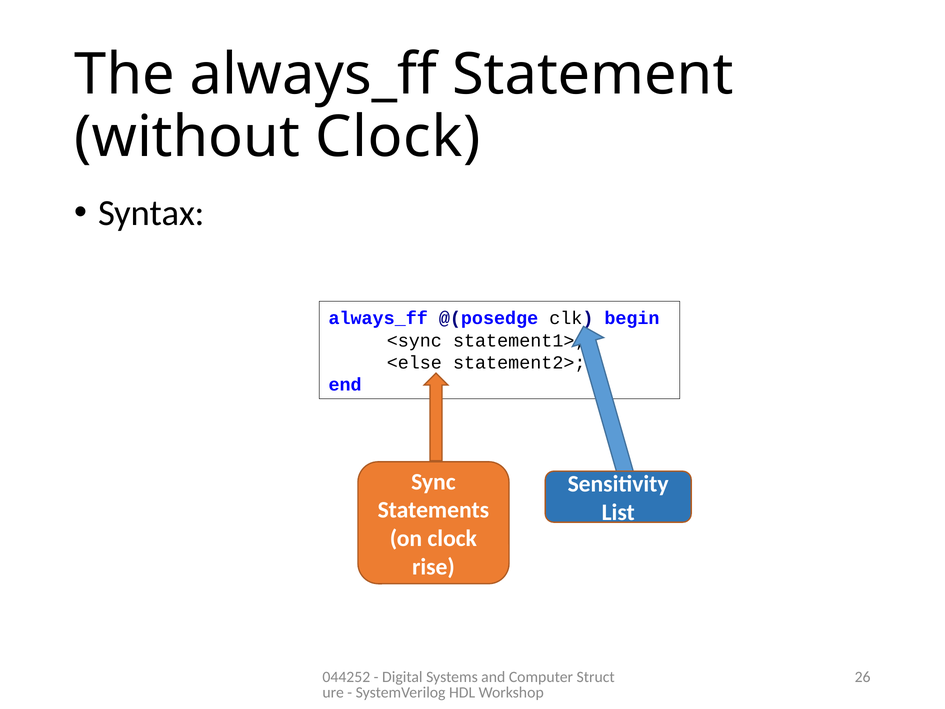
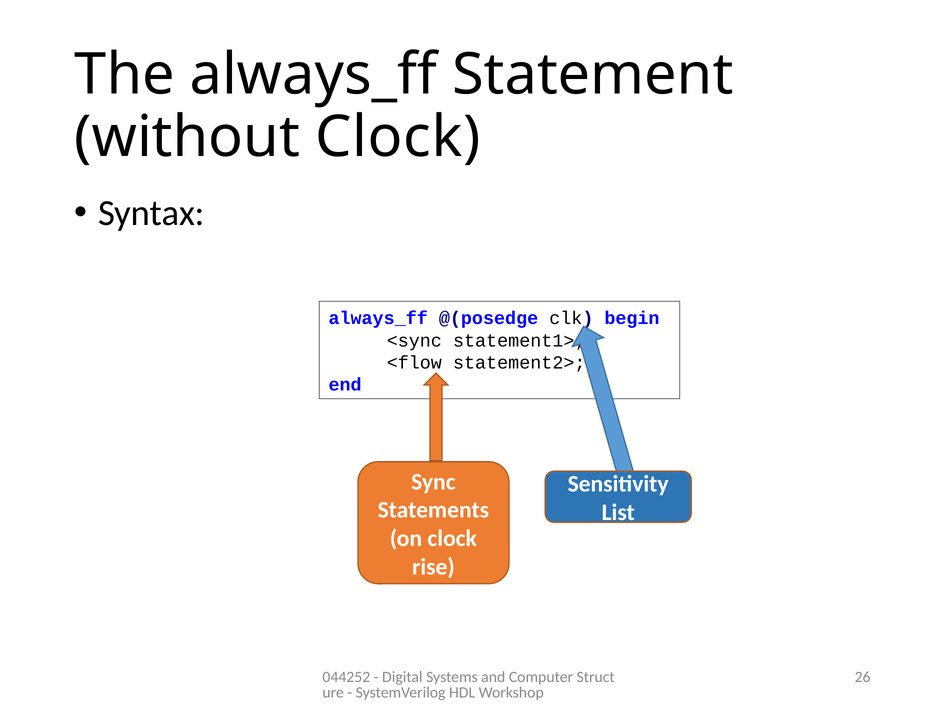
<else: <else -> <flow (414, 362)
